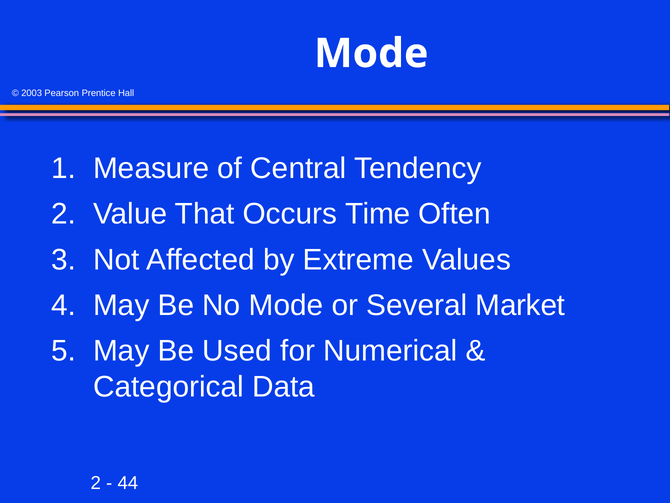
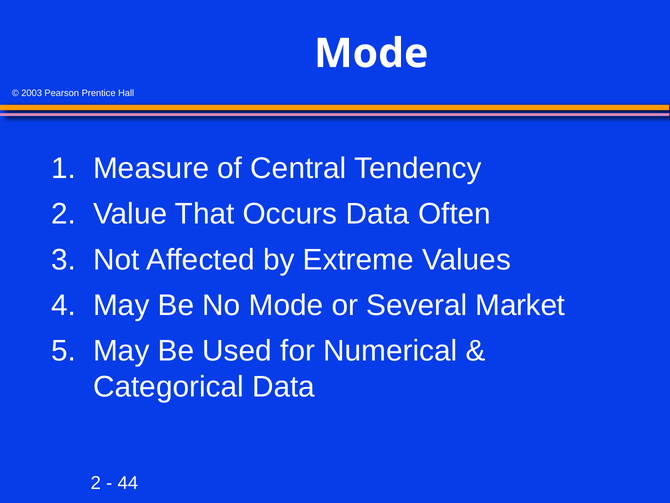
Occurs Time: Time -> Data (377, 214)
